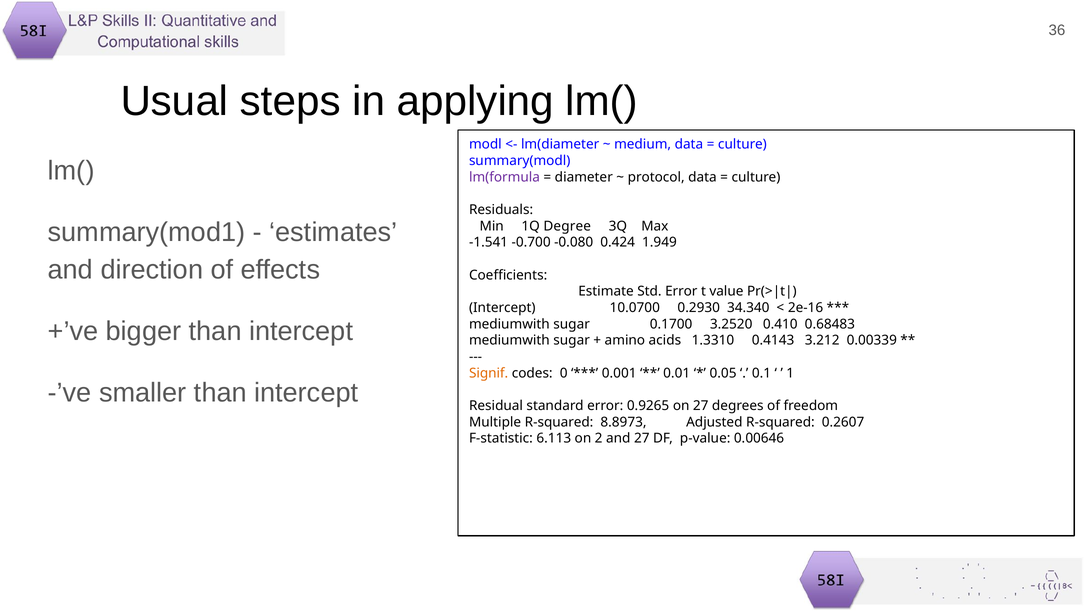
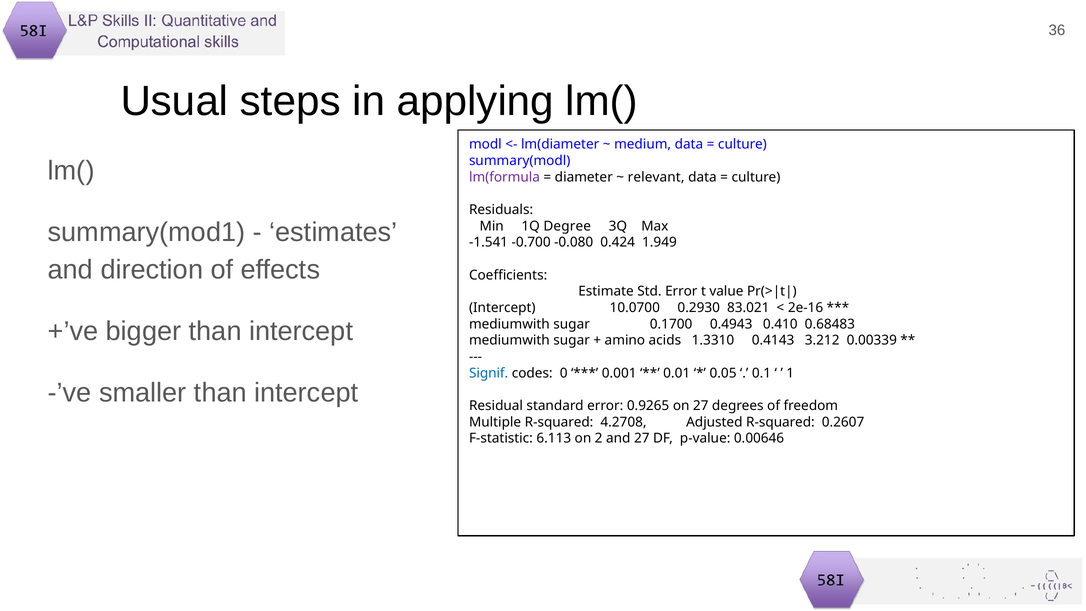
protocol: protocol -> relevant (656, 177)
34.340: 34.340 -> 83.021 (748, 308)
3.2520: 3.2520 -> 0.4943 (731, 324)
Signif colour: orange -> blue (489, 373)
8.8973: 8.8973 -> 4.2708 (623, 422)
